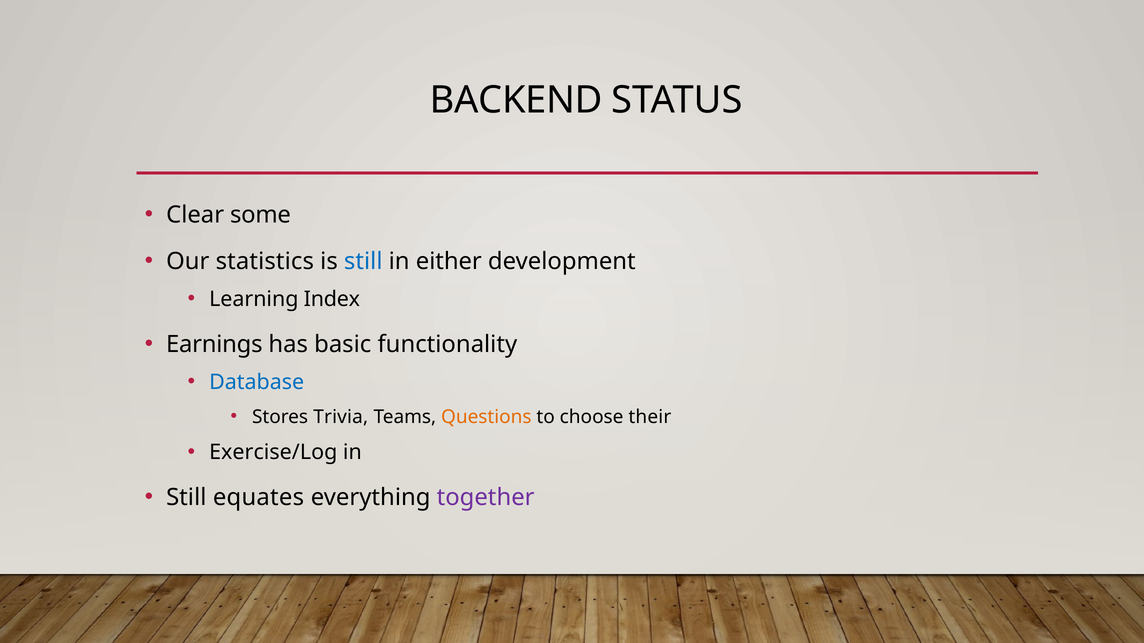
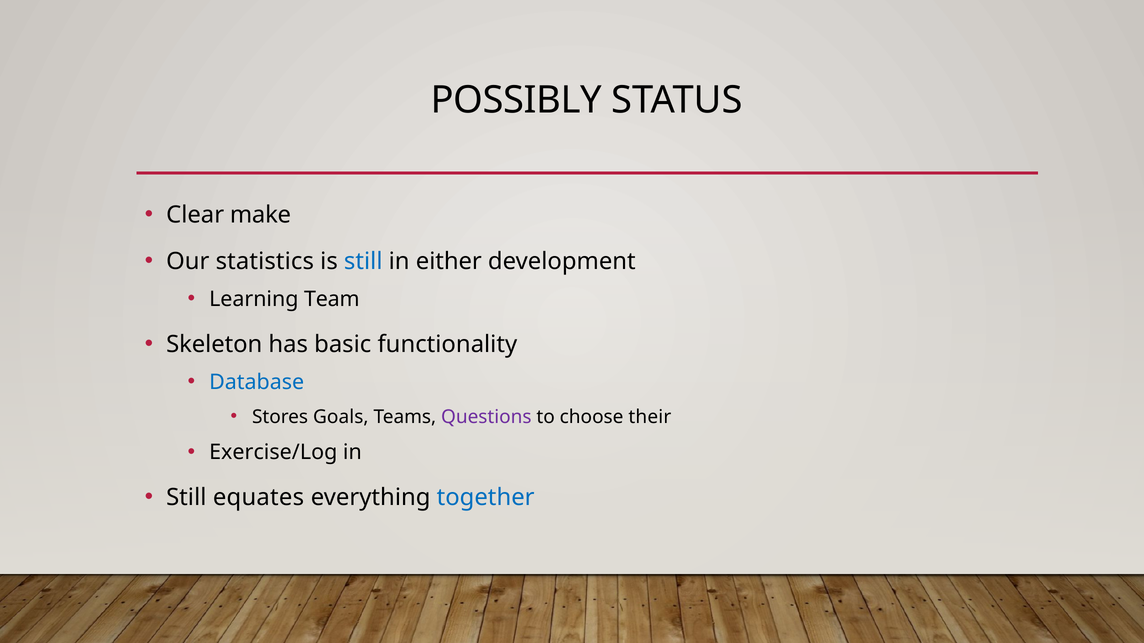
BACKEND: BACKEND -> POSSIBLY (516, 100)
some: some -> make (261, 215)
Index: Index -> Team (332, 299)
Earnings: Earnings -> Skeleton (214, 344)
Trivia: Trivia -> Goals (341, 417)
Questions colour: orange -> purple (486, 417)
together colour: purple -> blue (486, 498)
